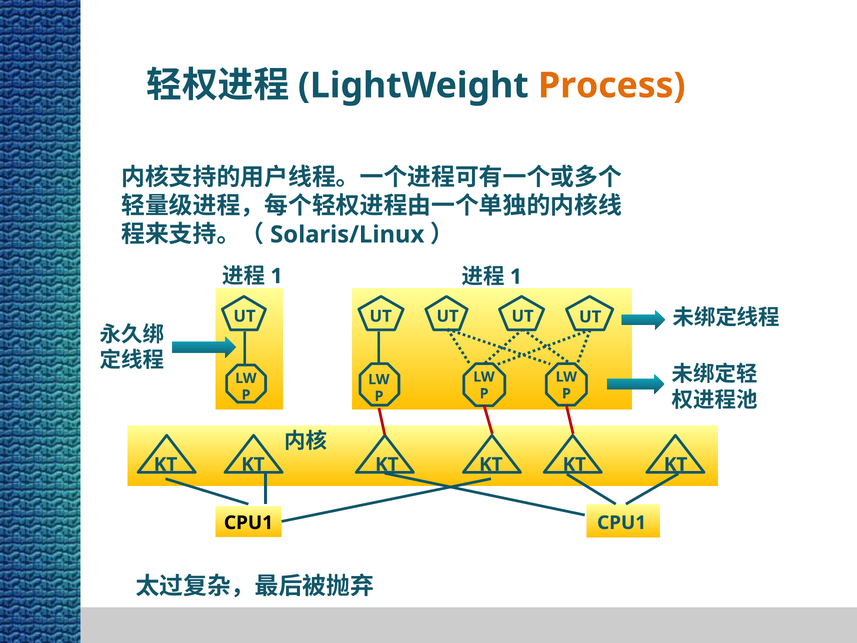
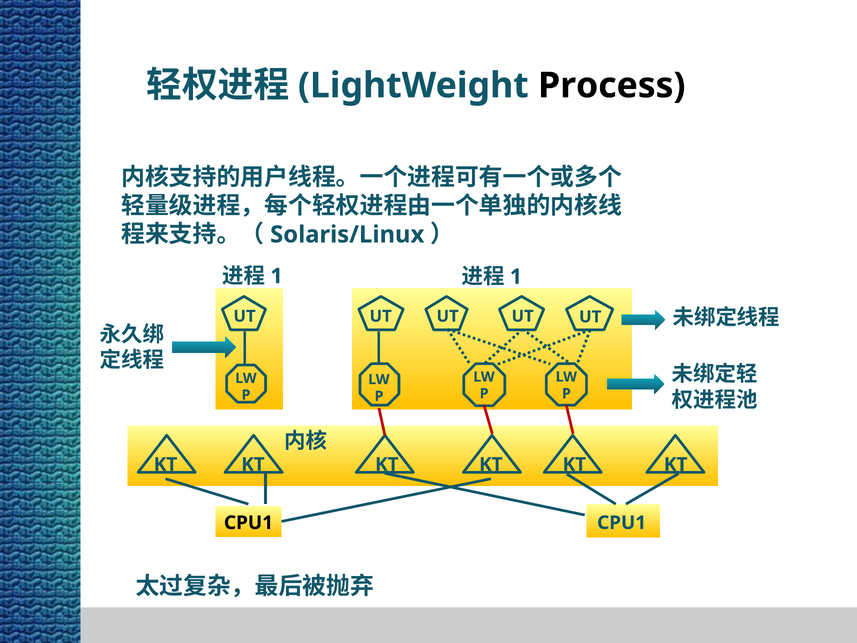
Process colour: orange -> black (612, 85)
